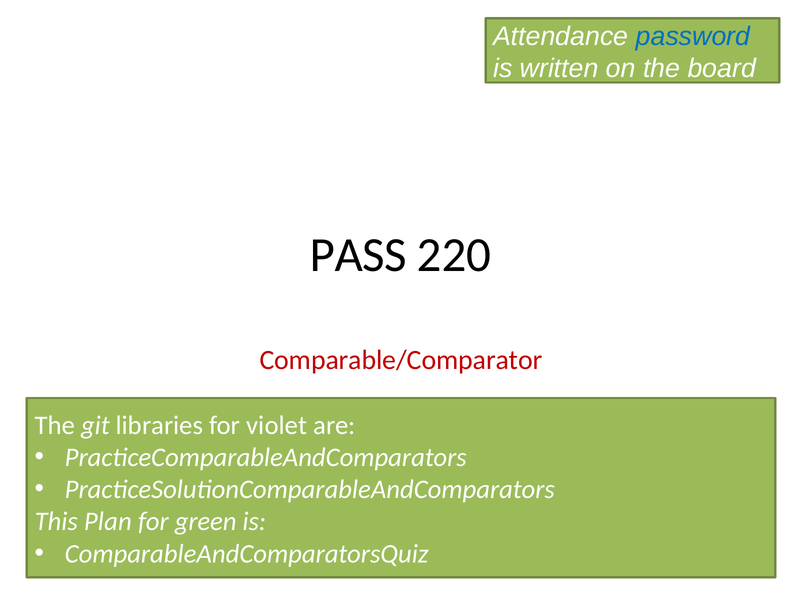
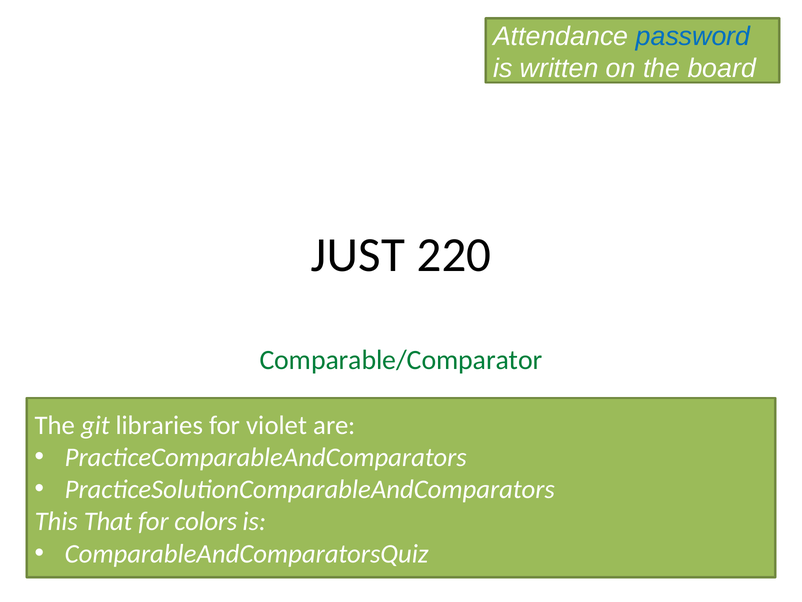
PASS: PASS -> JUST (358, 255)
Comparable/Comparator colour: red -> green (401, 360)
Plan: Plan -> That (108, 521)
green: green -> colors (206, 521)
